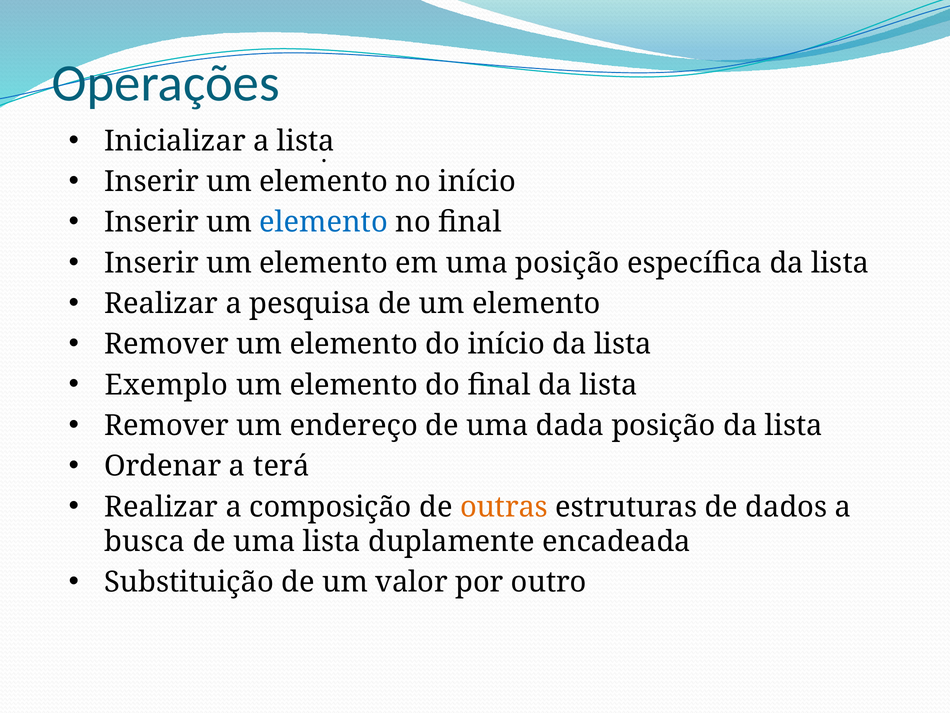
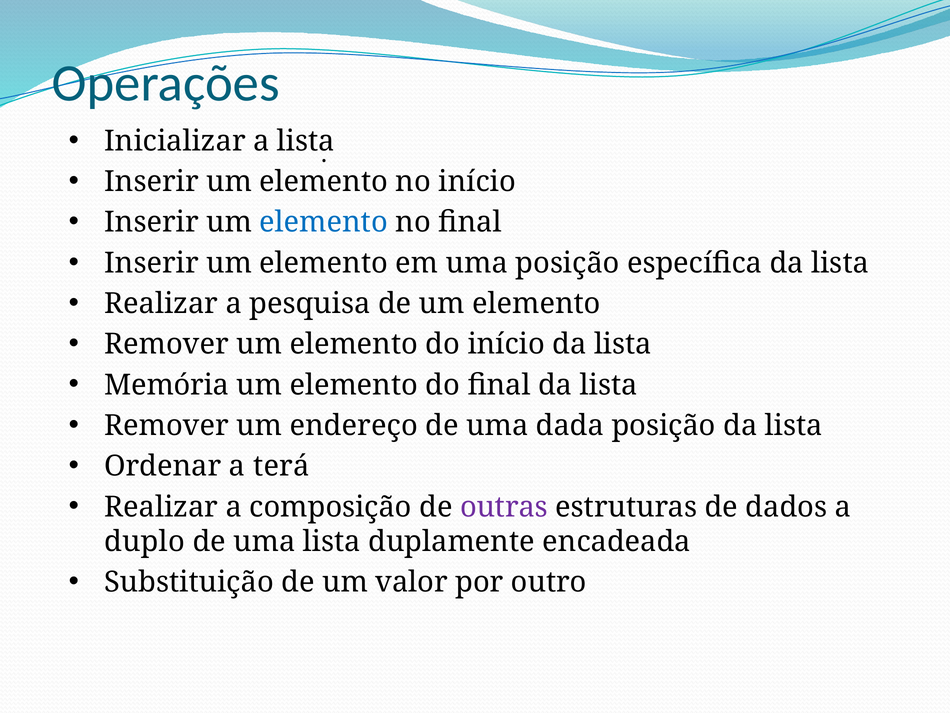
Exemplo: Exemplo -> Memória (167, 385)
outras colour: orange -> purple (504, 507)
busca: busca -> duplo (145, 541)
